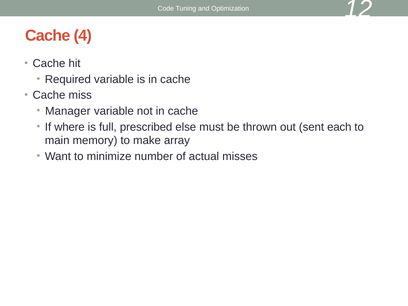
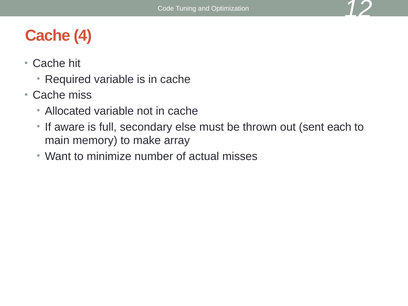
Manager: Manager -> Allocated (68, 111)
where: where -> aware (69, 127)
prescribed: prescribed -> secondary (146, 127)
